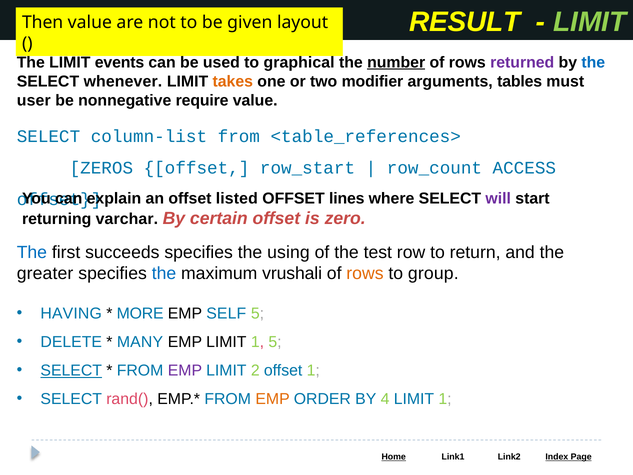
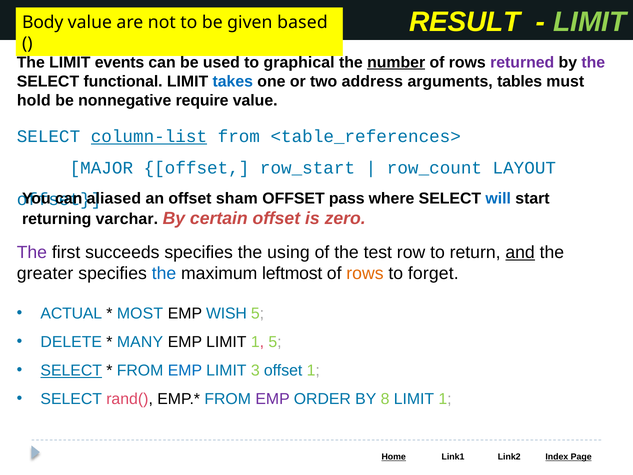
Then: Then -> Body (43, 22)
layout: layout -> based (302, 22)
the colour: blue -> purple (593, 62)
whenever: whenever -> functional (123, 81)
takes colour: orange -> blue (233, 81)
modifier: modifier -> address (372, 81)
user: user -> hold (34, 100)
column-list underline: none -> present (149, 136)
ZEROS: ZEROS -> MAJOR (101, 168)
ACCESS: ACCESS -> LAYOUT (524, 168)
explain: explain -> aliased (114, 198)
listed: listed -> sham (237, 198)
lines: lines -> pass (347, 198)
will colour: purple -> blue (498, 198)
The colour: blue -> purple (32, 252)
and underline: none -> present (520, 252)
vrushali: vrushali -> leftmost (292, 273)
group: group -> forget (433, 273)
HAVING: HAVING -> ACTUAL (71, 313)
MORE: MORE -> MOST (140, 313)
SELF: SELF -> WISH (226, 313)
EMP colour: purple -> blue (185, 370)
2: 2 -> 3 (255, 370)
EMP colour: orange -> purple (273, 399)
4: 4 -> 8 (385, 399)
